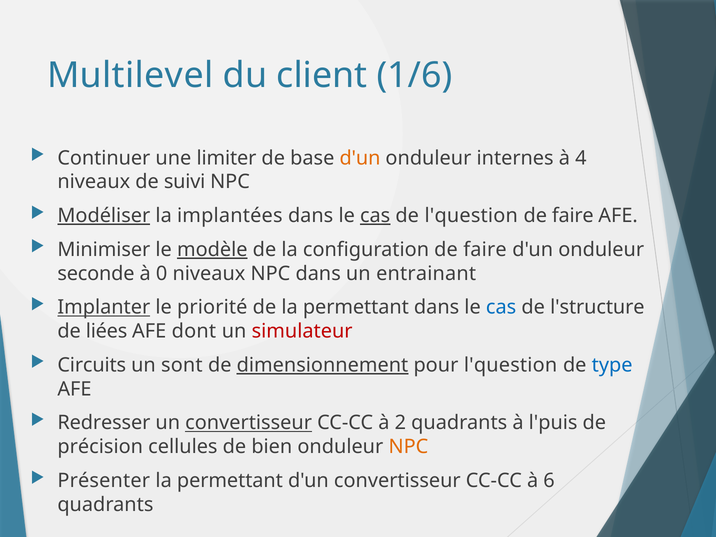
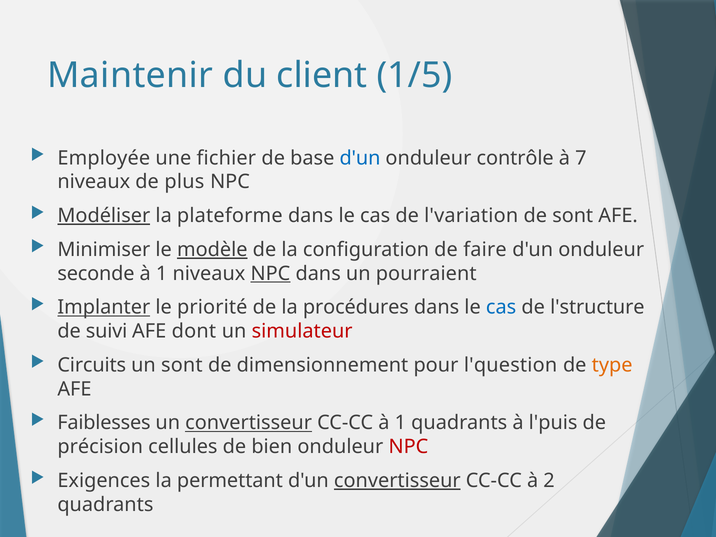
Multilevel: Multilevel -> Maintenir (130, 75)
1/6: 1/6 -> 1/5 (414, 75)
Continuer: Continuer -> Employée (104, 158)
limiter: limiter -> fichier (226, 158)
d'un colour: orange -> blue (360, 158)
internes: internes -> contrôle (515, 158)
4: 4 -> 7 (581, 158)
suivi: suivi -> plus (184, 182)
implantées: implantées -> plateforme (230, 216)
cas underline: present -> none (375, 216)
de l'question: l'question -> l'variation (471, 216)
faire: faire -> sont (573, 216)
0: 0 -> 1 (162, 274)
NPC underline: none -> present (270, 274)
entrainant: entrainant -> pourraient (426, 274)
de la permettant: permettant -> procédures (356, 307)
liées: liées -> suivi (107, 331)
dimensionnement underline: present -> none (322, 365)
type colour: blue -> orange (612, 365)
Redresser: Redresser -> Faiblesses (104, 423)
CC-CC à 2: 2 -> 1 (400, 423)
NPC colour: orange -> red (408, 447)
Présenter: Présenter -> Exigences (104, 481)
convertisseur underline: none -> present (397, 481)
6: 6 -> 2 (549, 481)
